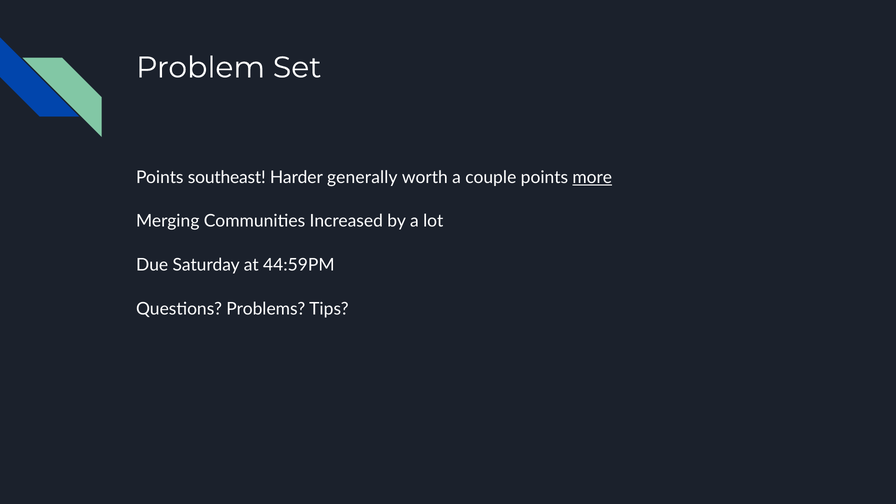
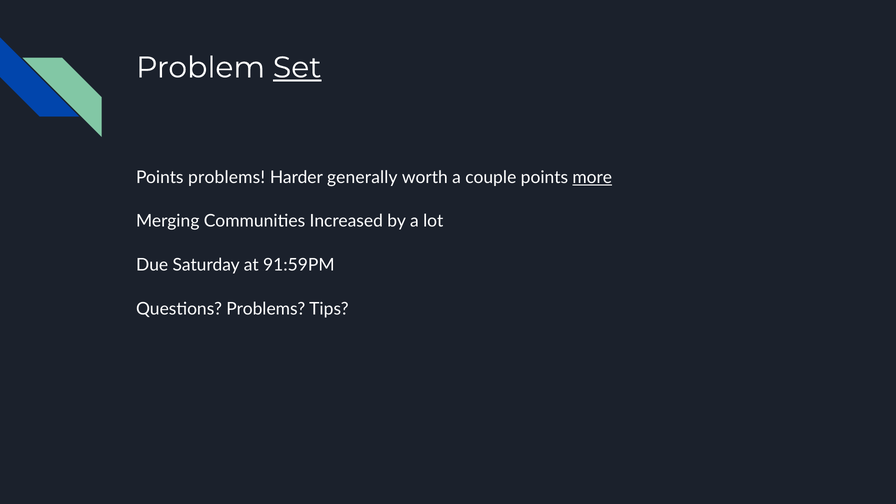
Set underline: none -> present (297, 68)
Points southeast: southeast -> problems (227, 177)
44:59PM: 44:59PM -> 91:59PM (299, 265)
